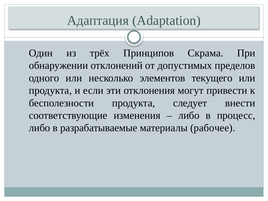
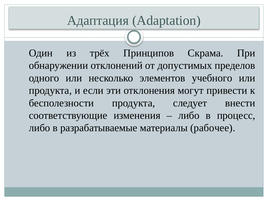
текущего: текущего -> учебного (212, 78)
